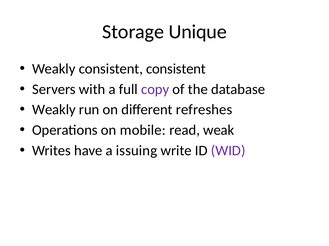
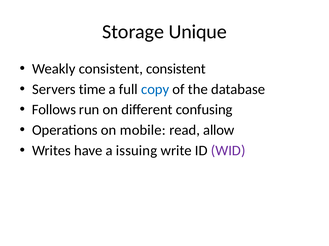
with: with -> time (92, 90)
copy colour: purple -> blue (155, 90)
Weakly: Weakly -> Follows (54, 110)
refreshes: refreshes -> confusing (204, 110)
weak: weak -> allow (219, 131)
